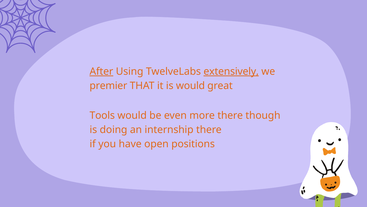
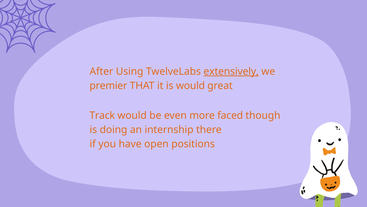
After underline: present -> none (101, 71)
Tools: Tools -> Track (102, 115)
more there: there -> faced (230, 115)
